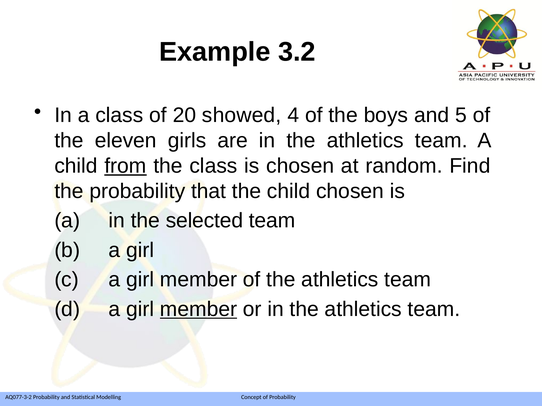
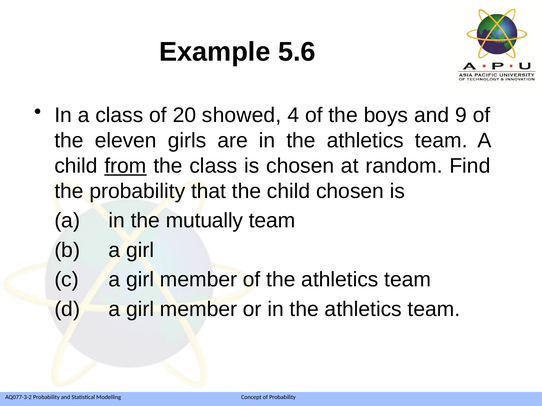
3.2: 3.2 -> 5.6 (297, 52)
5: 5 -> 9 (461, 115)
selected: selected -> mutually (204, 221)
member underline: present -> none (199, 309)
